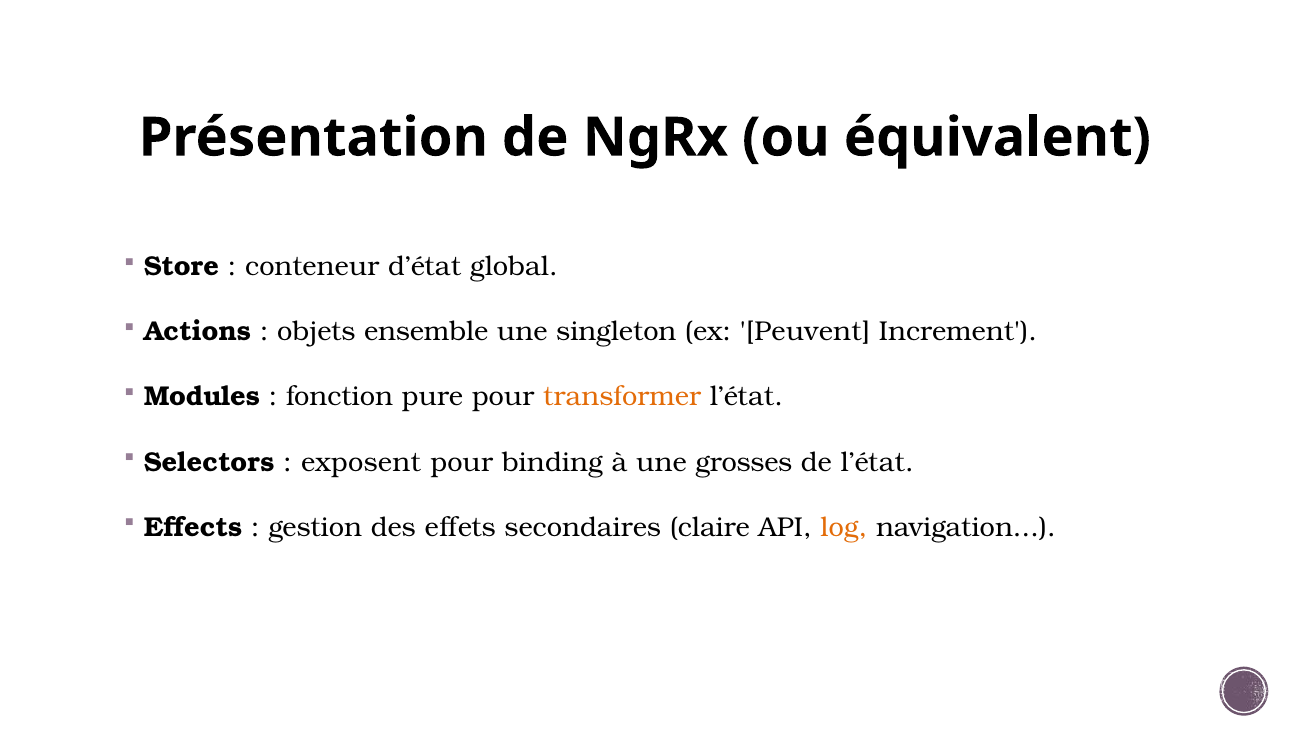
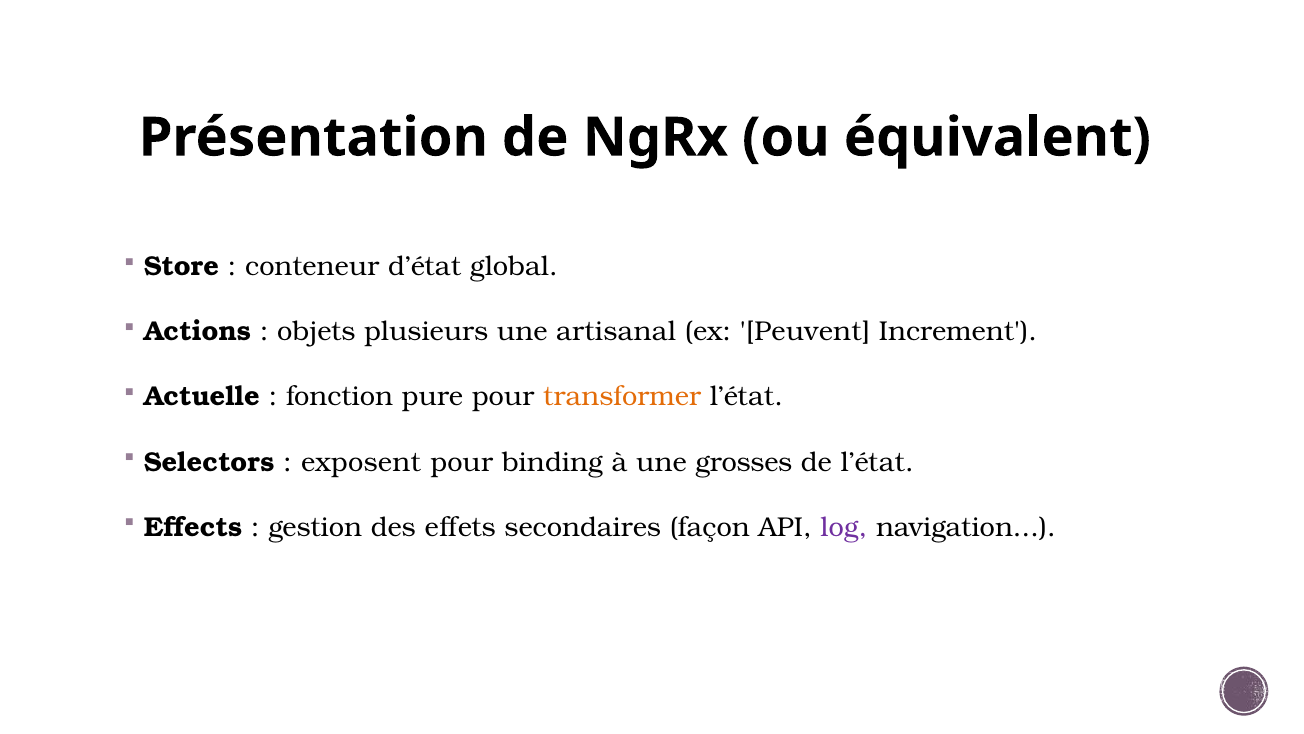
ensemble: ensemble -> plusieurs (426, 331)
singleton: singleton -> artisanal (616, 331)
Modules: Modules -> Actuelle (202, 397)
claire: claire -> façon (710, 527)
log colour: orange -> purple (844, 527)
